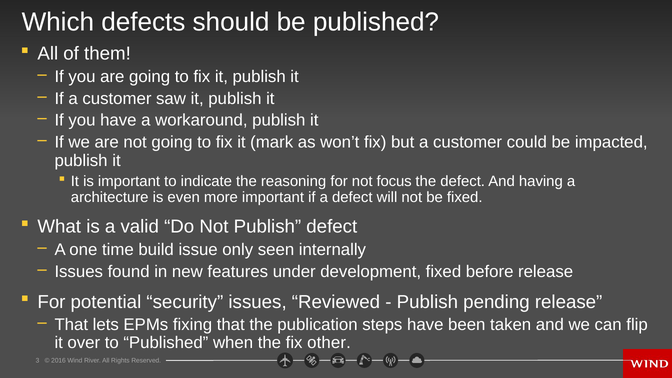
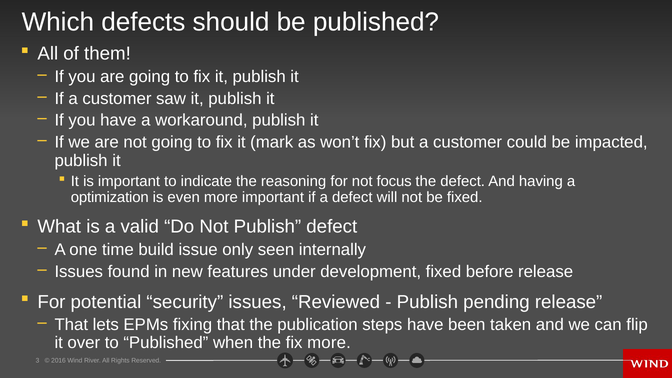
architecture: architecture -> optimization (110, 197)
fix other: other -> more (329, 343)
